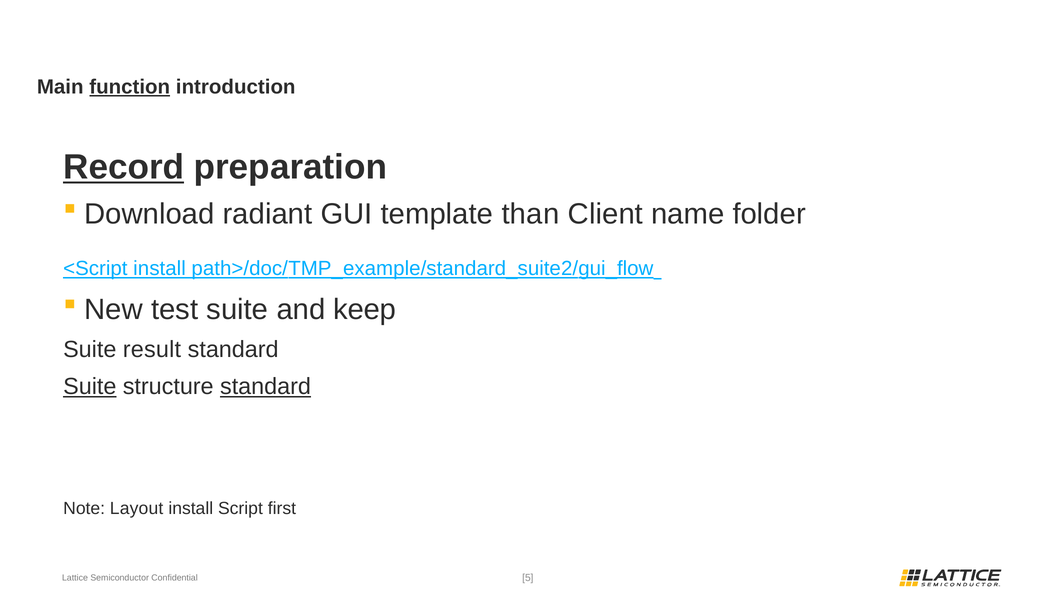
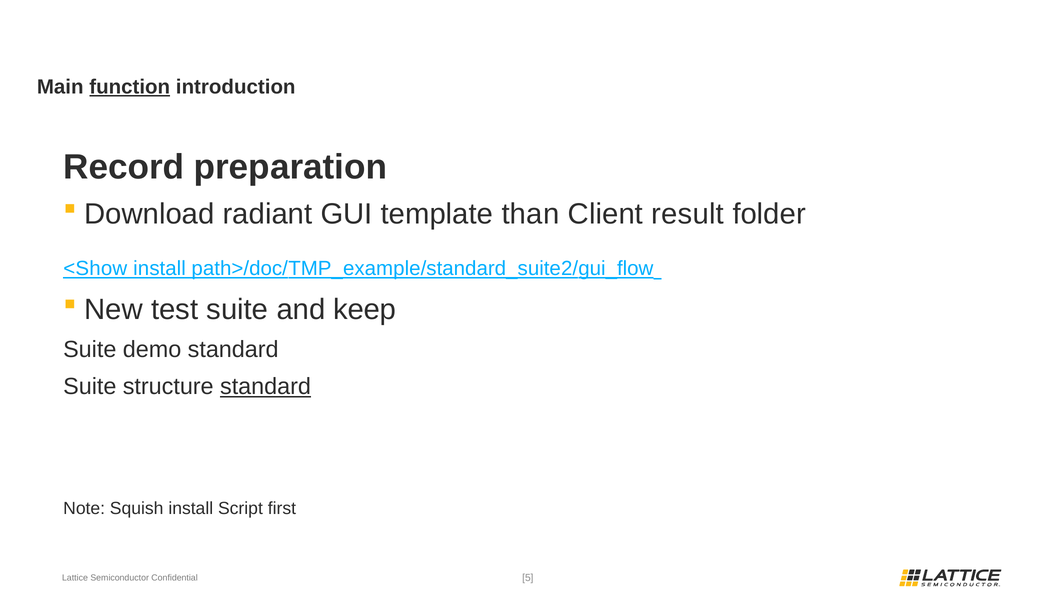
Record underline: present -> none (124, 167)
name: name -> result (688, 214)
<Script: <Script -> <Show (95, 269)
result: result -> demo (152, 350)
Suite underline: present -> none (90, 386)
Layout: Layout -> Squish (137, 509)
